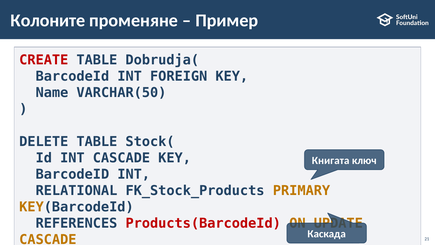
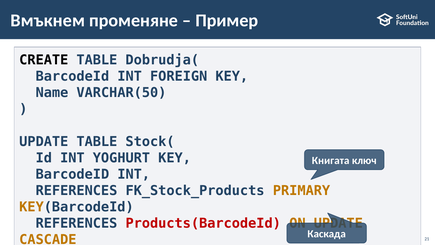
Колоните: Колоните -> Вмъкнем (48, 21)
CREATE colour: red -> black (44, 60)
DELETE: DELETE -> UPDATE (44, 141)
INT CASCADE: CASCADE -> YOGHURT (121, 158)
RELATIONAL: RELATIONAL -> REFERENCES (76, 190)
